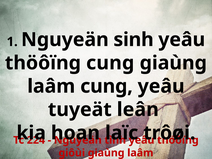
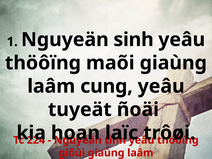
thöôïng cung: cung -> maõi (110, 63)
leân: leân -> ñoäi (138, 110)
